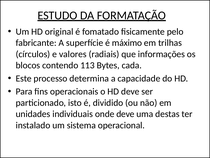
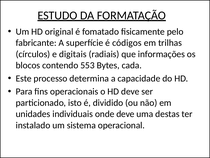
máximo: máximo -> códigos (127, 43)
valores: valores -> digitais (73, 54)
113: 113 -> 553 (88, 65)
